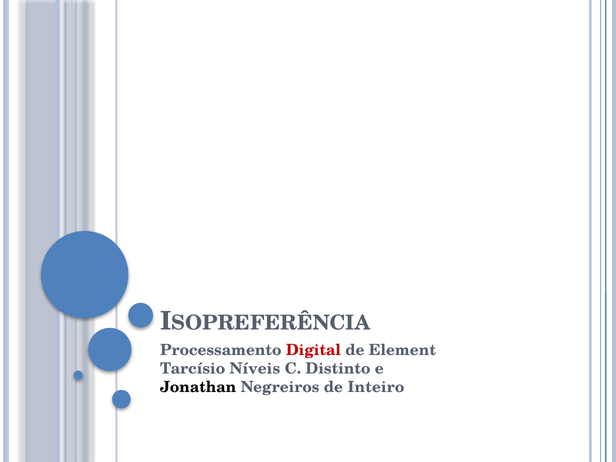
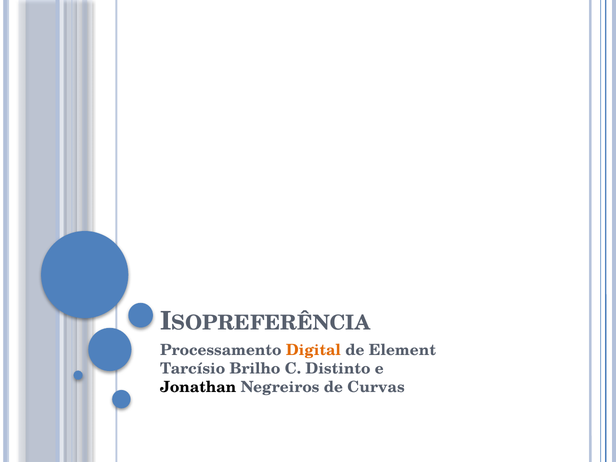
Digital colour: red -> orange (313, 350)
Níveis: Níveis -> Brilho (255, 369)
Inteiro: Inteiro -> Curvas (376, 387)
